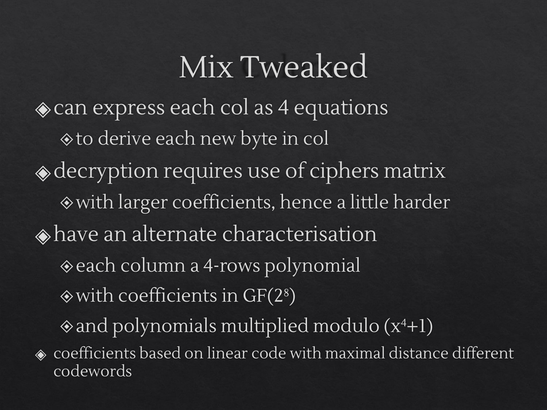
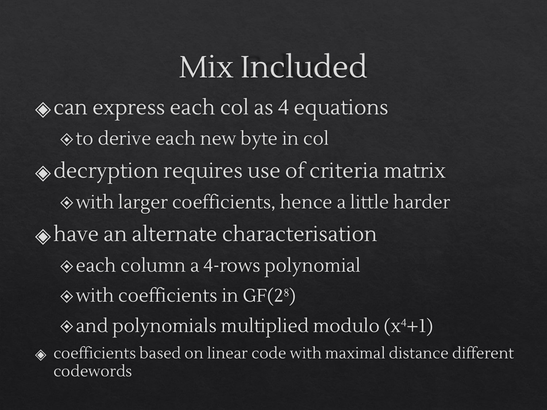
Tweaked: Tweaked -> Included (304, 68)
ciphers: ciphers -> criteria (344, 171)
